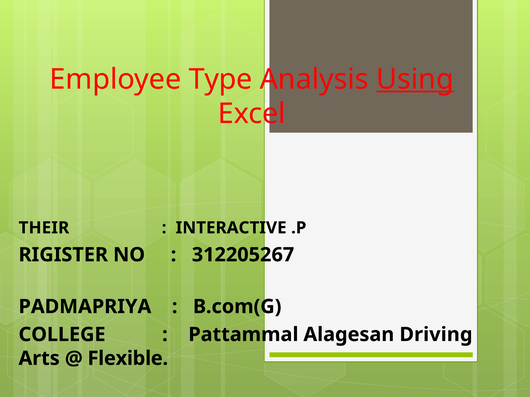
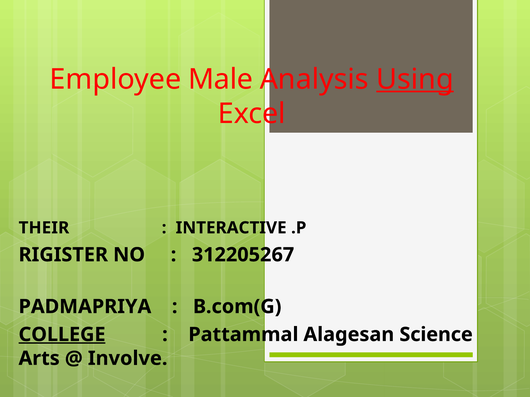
Type: Type -> Male (221, 79)
COLLEGE underline: none -> present (62, 335)
Driving: Driving -> Science (436, 335)
Flexible: Flexible -> Involve (128, 359)
